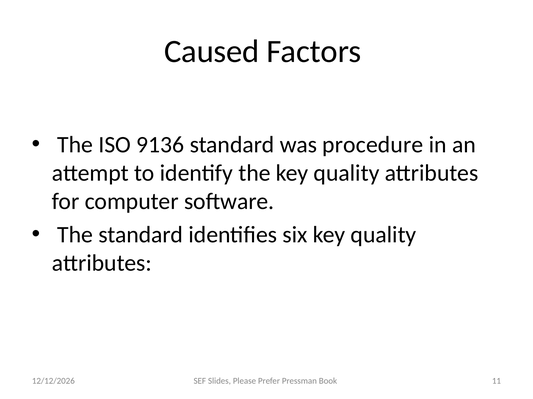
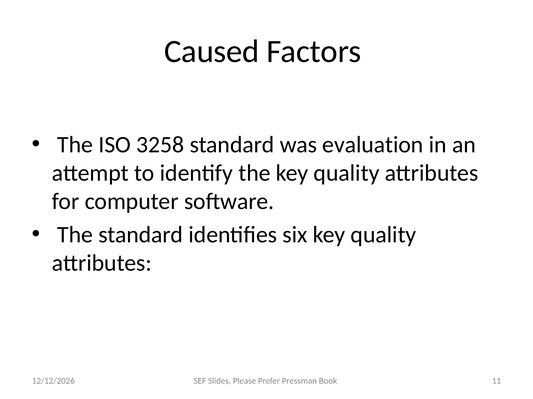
9136: 9136 -> 3258 (160, 145)
procedure: procedure -> evaluation (373, 145)
